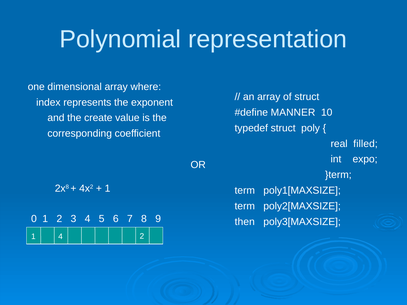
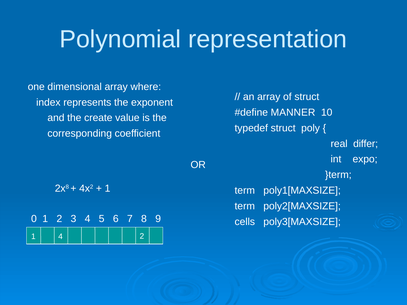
filled: filled -> differ (366, 144)
then: then -> cells (245, 222)
